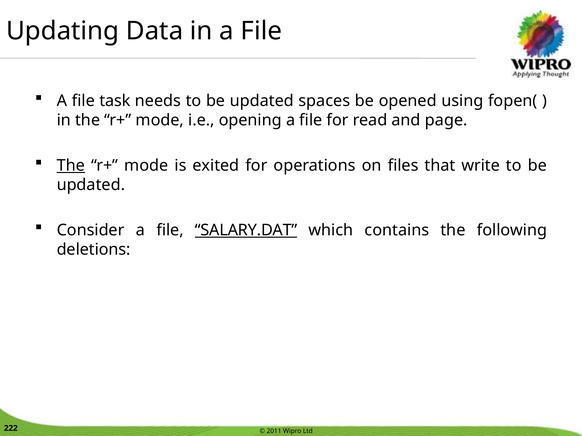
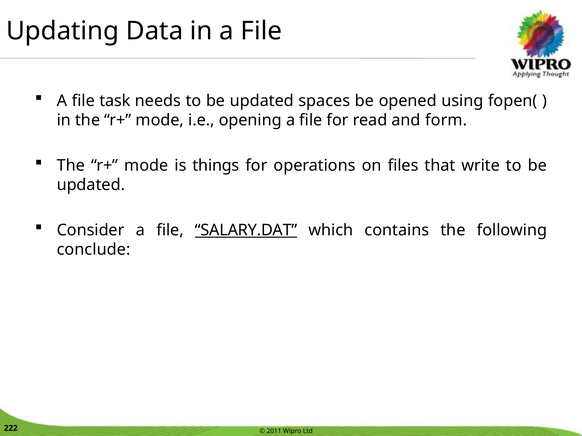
page: page -> form (446, 120)
The underline: present -> none (71, 166)
exited: exited -> things (216, 166)
deletions: deletions -> conclude (94, 250)
